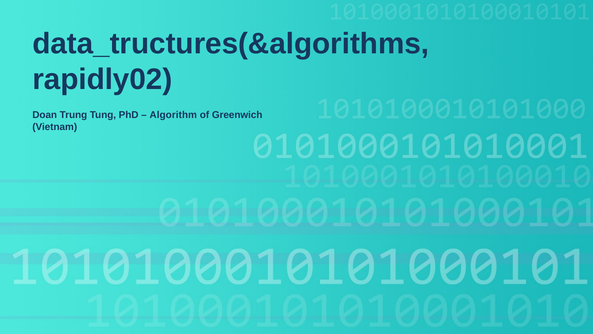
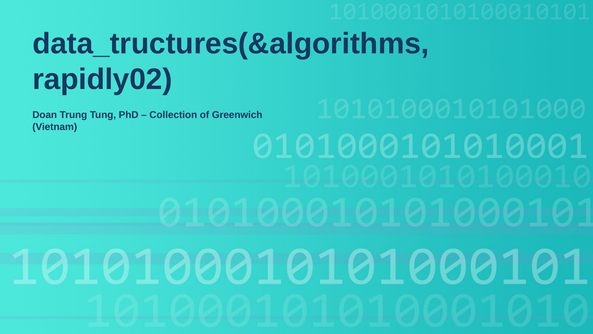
Algorithm: Algorithm -> Collection (173, 115)
